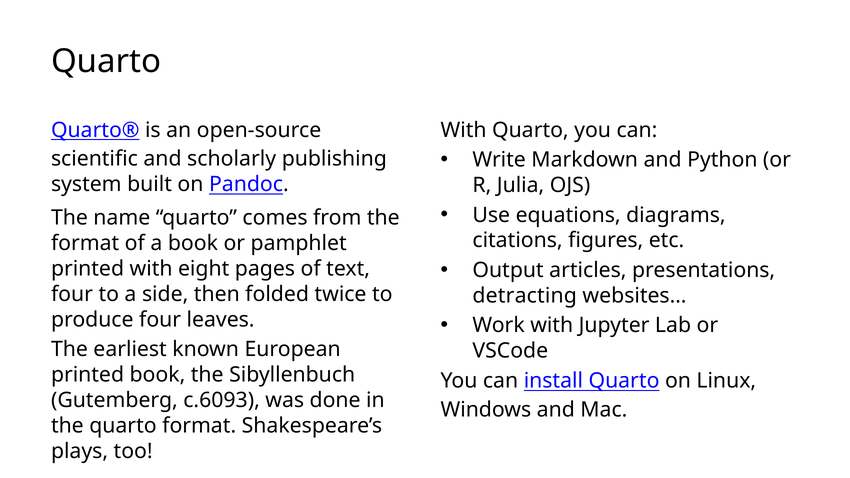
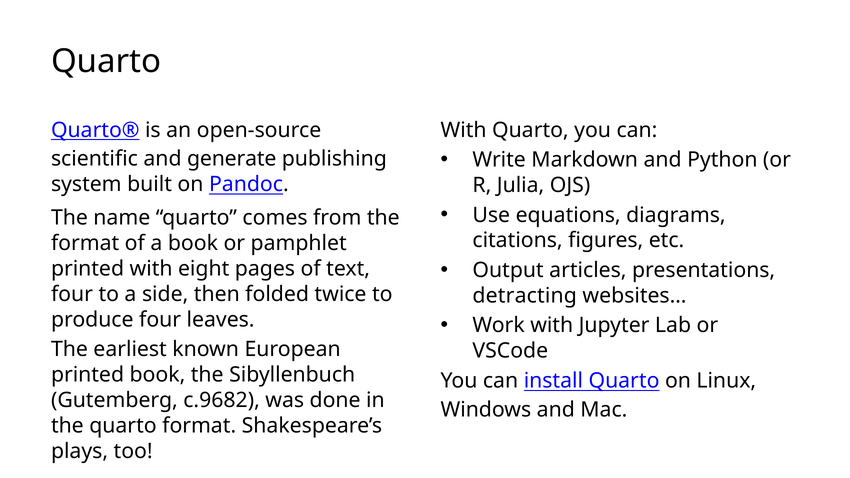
scholarly: scholarly -> generate (232, 159)
c.6093: c.6093 -> c.9682 (222, 400)
